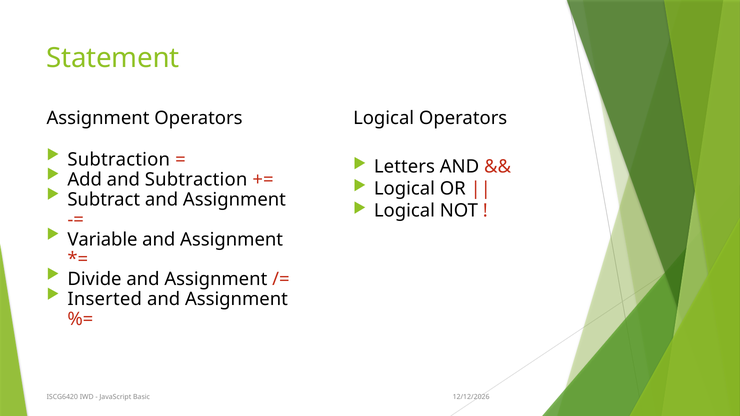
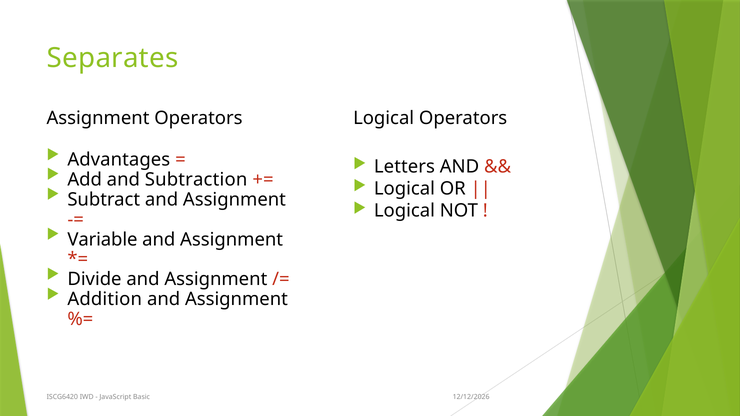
Statement: Statement -> Separates (113, 58)
Subtraction: Subtraction -> Advantages (119, 160)
Inserted: Inserted -> Addition (105, 299)
